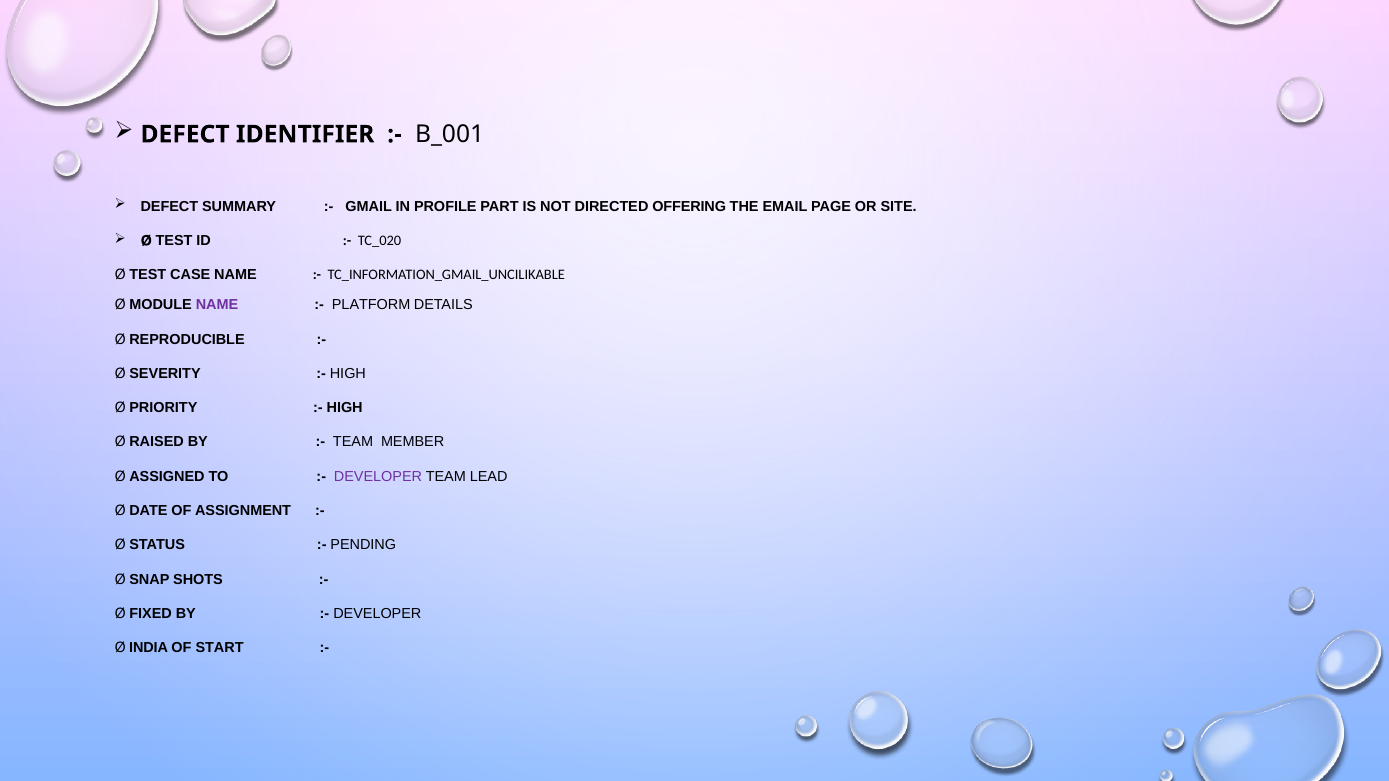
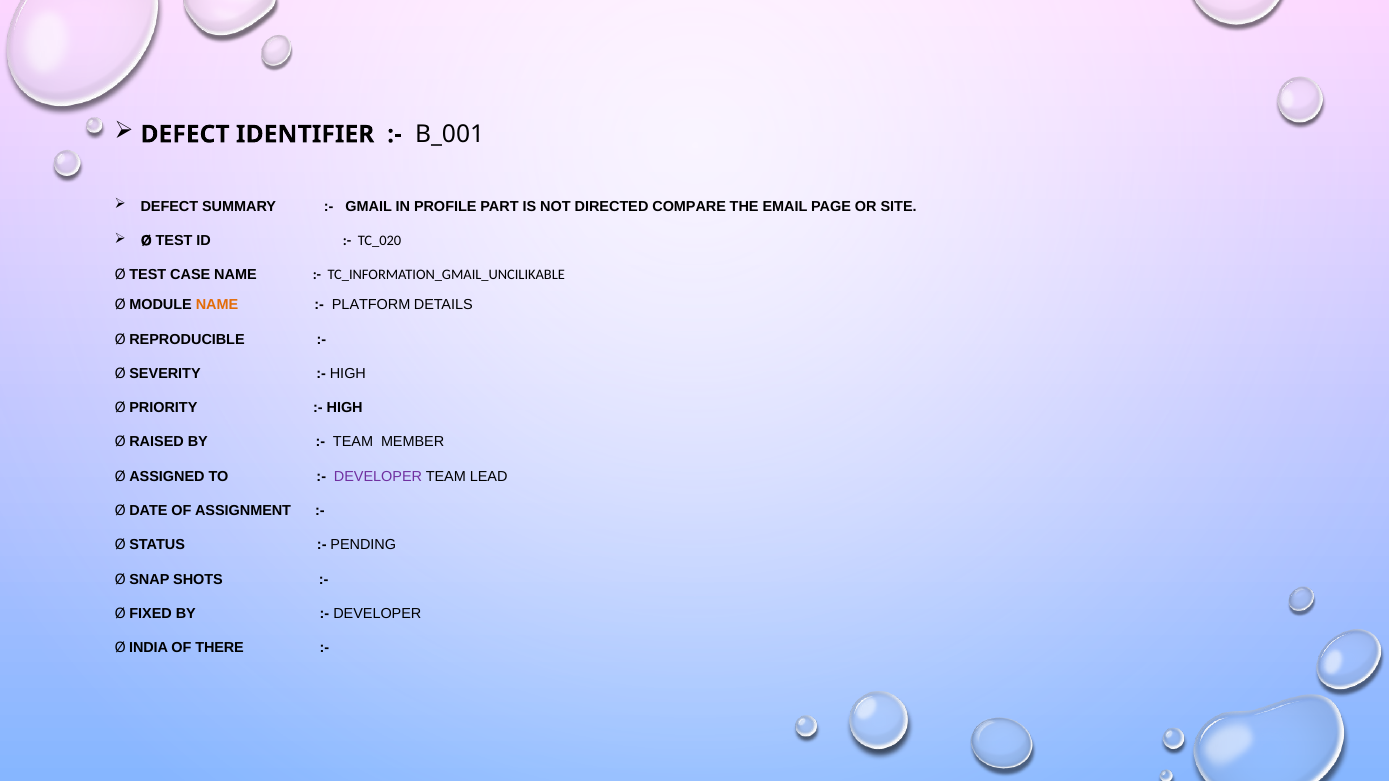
OFFERING: OFFERING -> COMPARE (689, 206)
NAME colour: purple -> orange (217, 305)
START: START -> THERE (220, 648)
